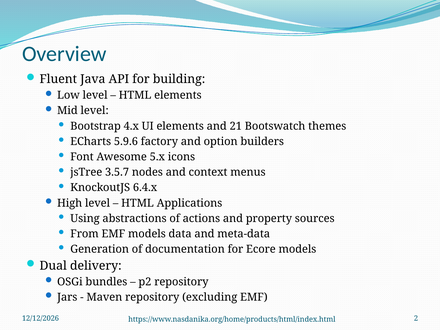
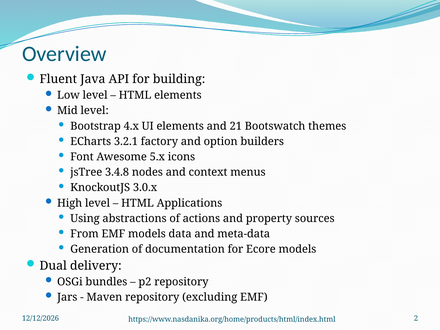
5.9.6: 5.9.6 -> 3.2.1 (126, 142)
3.5.7: 3.5.7 -> 3.4.8 (117, 172)
6.4.x: 6.4.x -> 3.0.x (145, 188)
